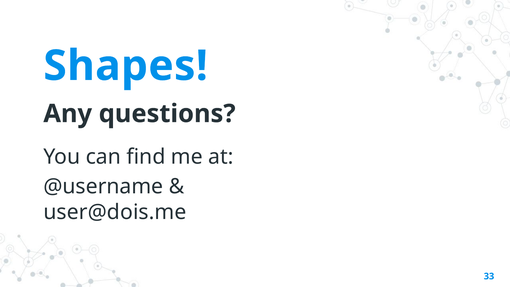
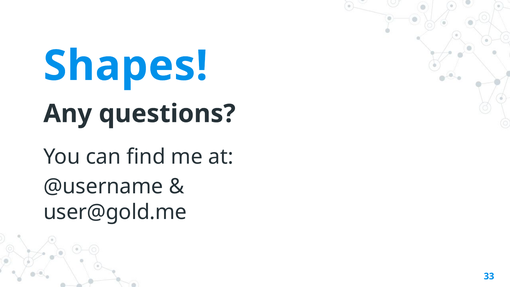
user@dois.me: user@dois.me -> user@gold.me (115, 212)
